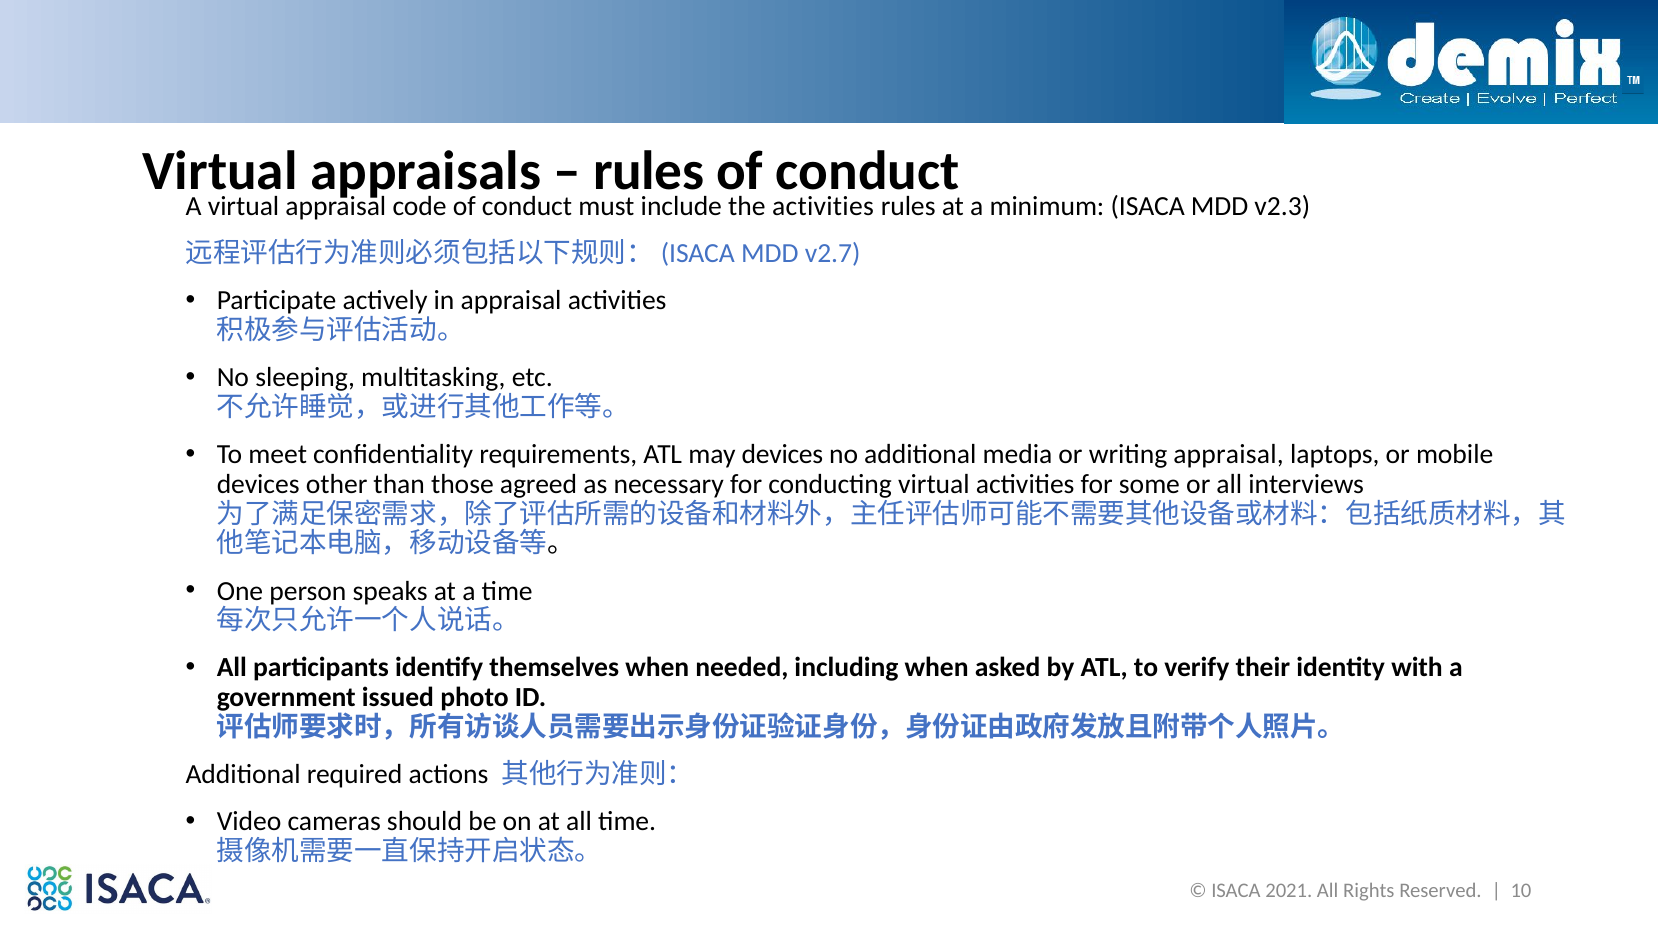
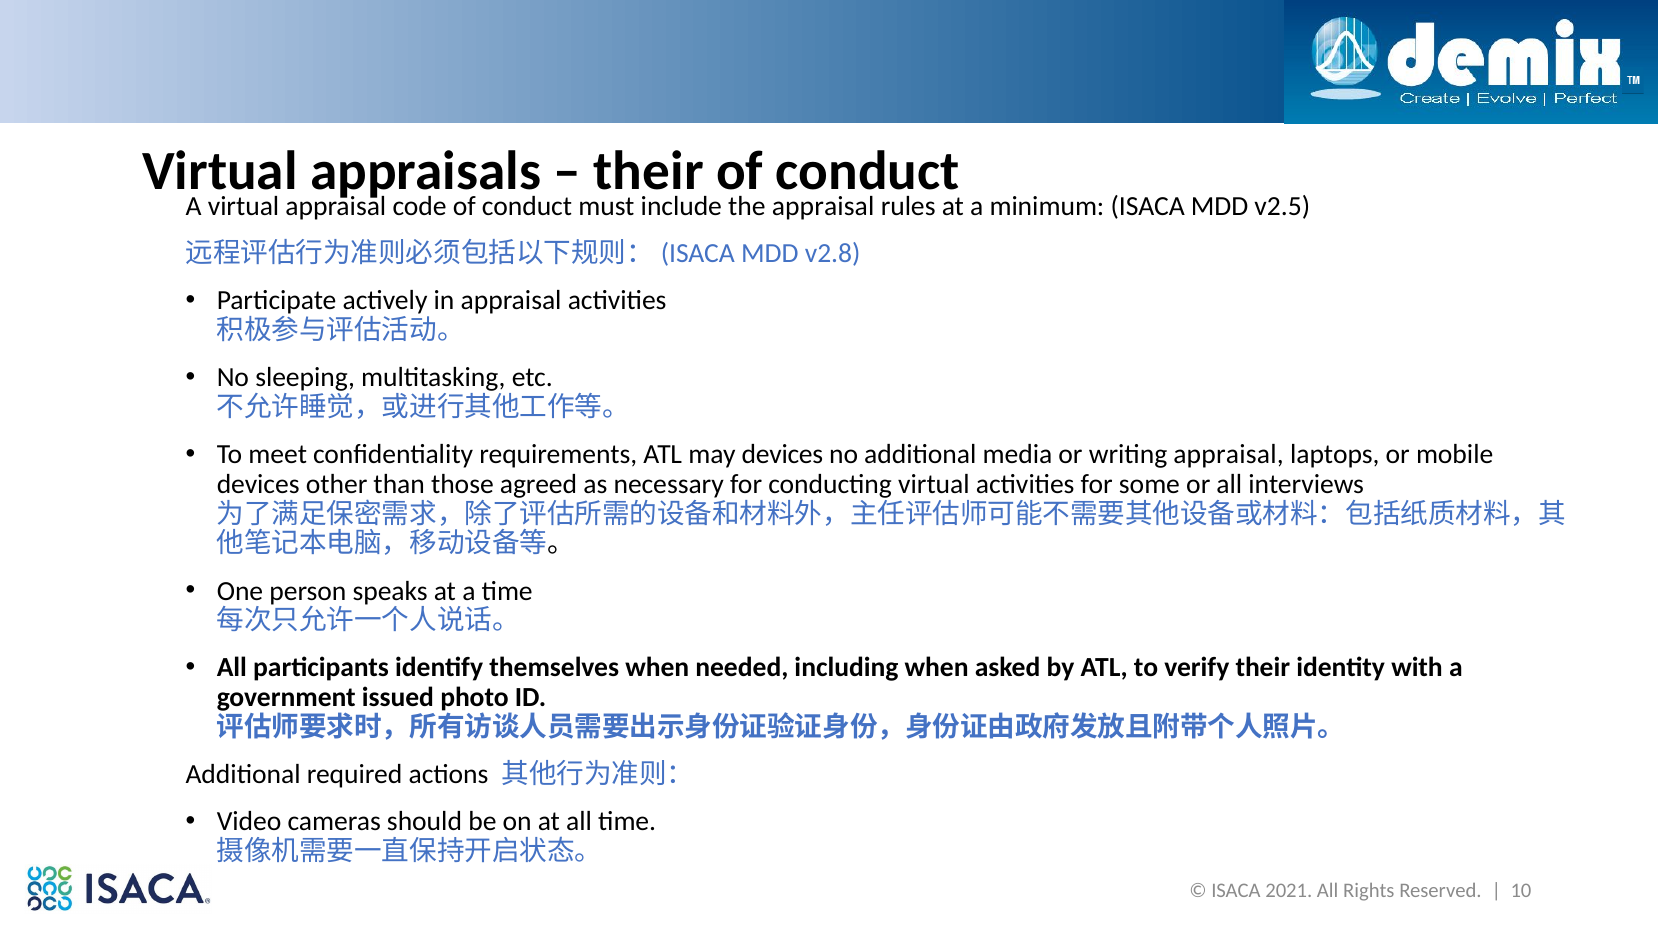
rules: rules -> their (649, 171)
the activities: activities -> appraisal (823, 207)
v2.3: v2.3 -> v2.5 (1282, 207)
v2.7: v2.7 -> v2.8 (833, 254)
